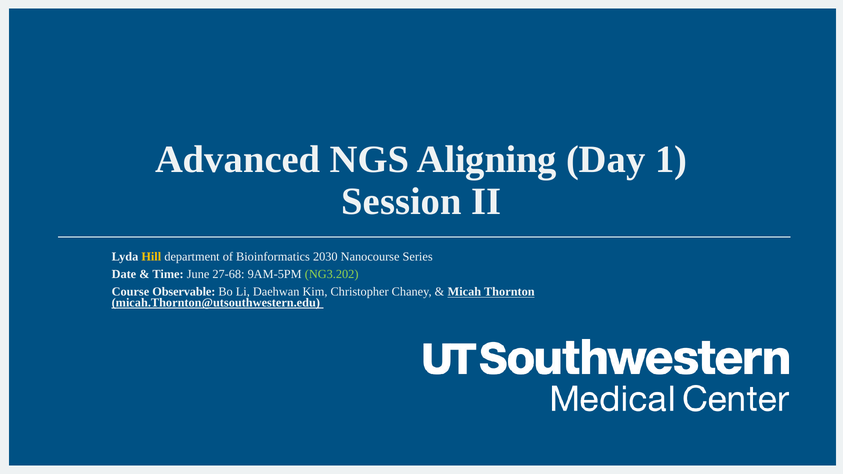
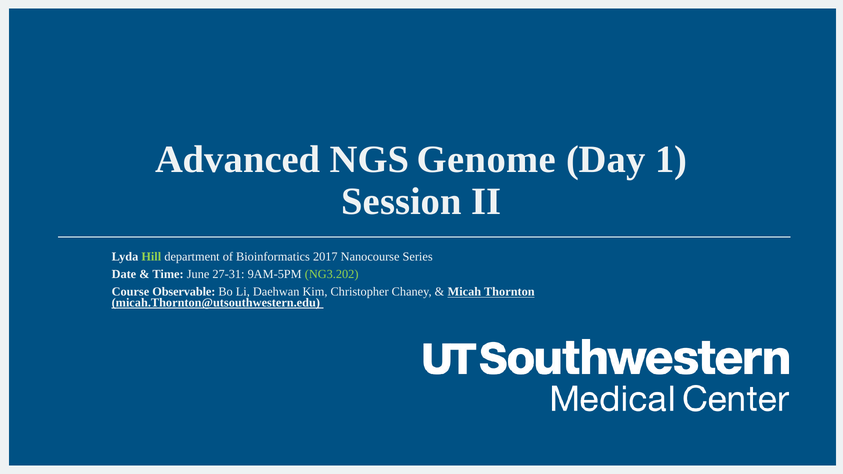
Aligning: Aligning -> Genome (487, 160)
Hill colour: yellow -> light green (151, 257)
2030: 2030 -> 2017 (325, 257)
27-68: 27-68 -> 27-31 (228, 274)
